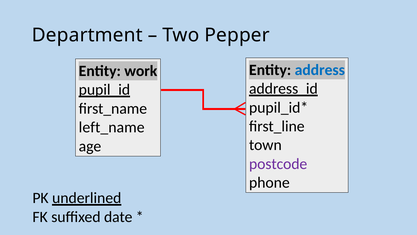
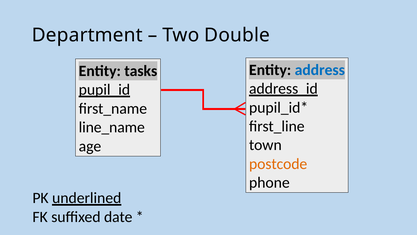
Pepper: Pepper -> Double (237, 35)
work: work -> tasks (141, 71)
left_name: left_name -> line_name (112, 127)
postcode colour: purple -> orange (278, 164)
